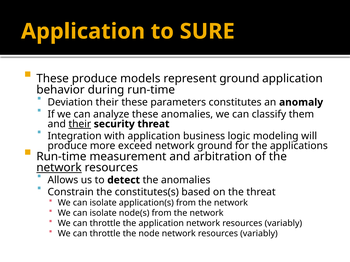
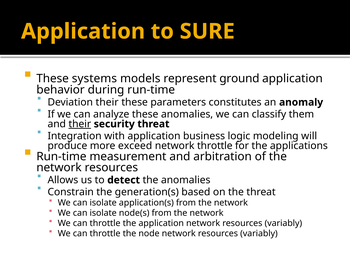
These produce: produce -> systems (94, 79)
network ground: ground -> throttle (215, 146)
network underline: present -> none (59, 168)
constitutes(s: constitutes(s -> generation(s (147, 192)
